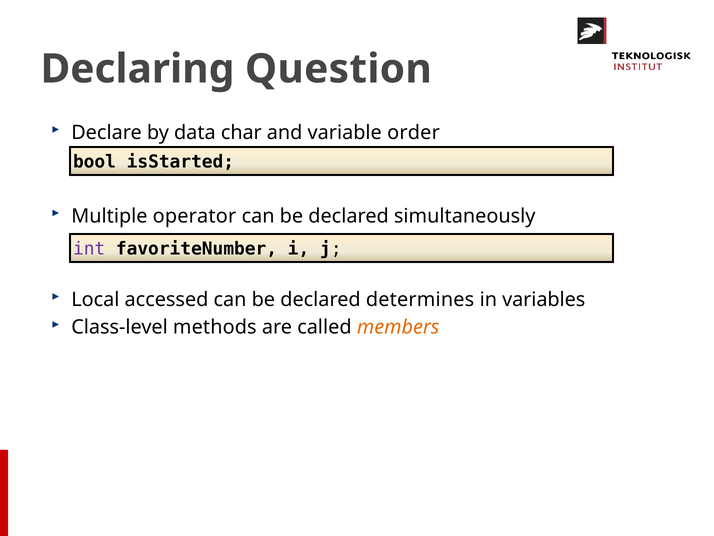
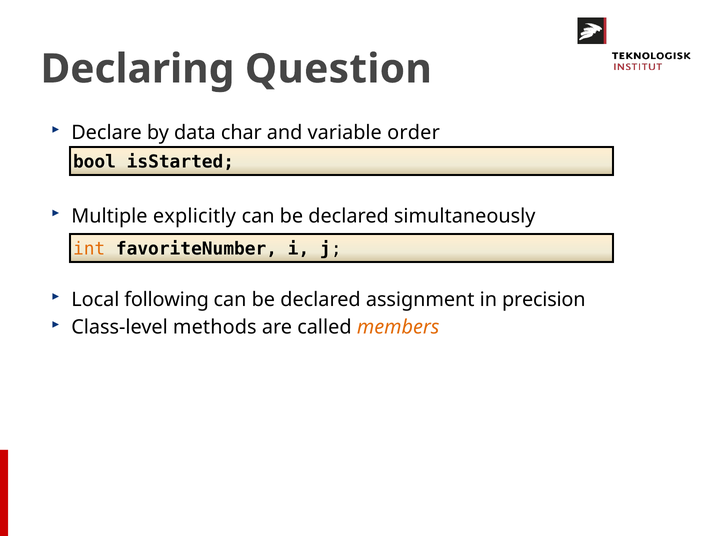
operator: operator -> explicitly (194, 216)
int colour: purple -> orange (89, 249)
accessed: accessed -> following (167, 299)
determines: determines -> assignment (420, 299)
variables: variables -> precision (544, 299)
